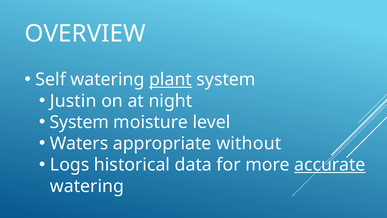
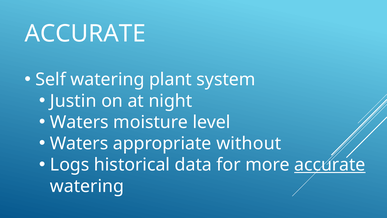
OVERVIEW: OVERVIEW -> ACCURATE (85, 34)
plant underline: present -> none (170, 79)
System: System -> Waters (79, 122)
